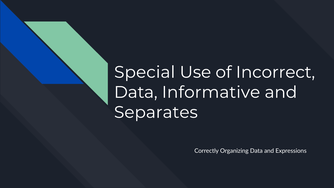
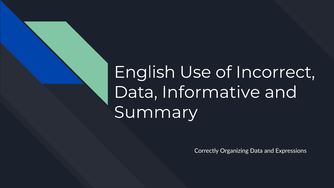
Special: Special -> English (145, 72)
Separates: Separates -> Summary (156, 112)
